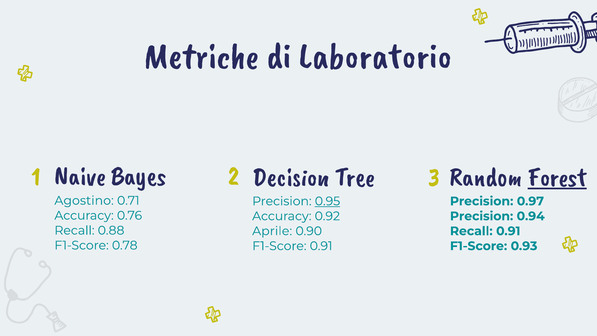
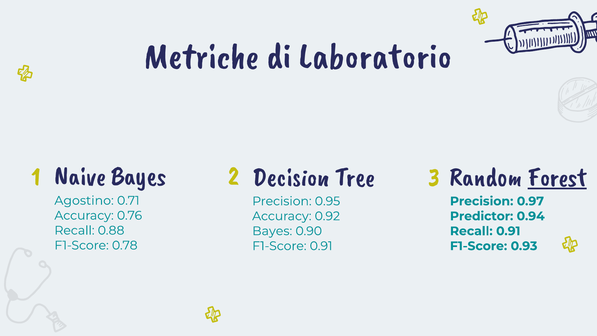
0.95 underline: present -> none (328, 201)
Precision: Precision -> Predictor (482, 216)
Aprile: Aprile -> Bayes (272, 231)
